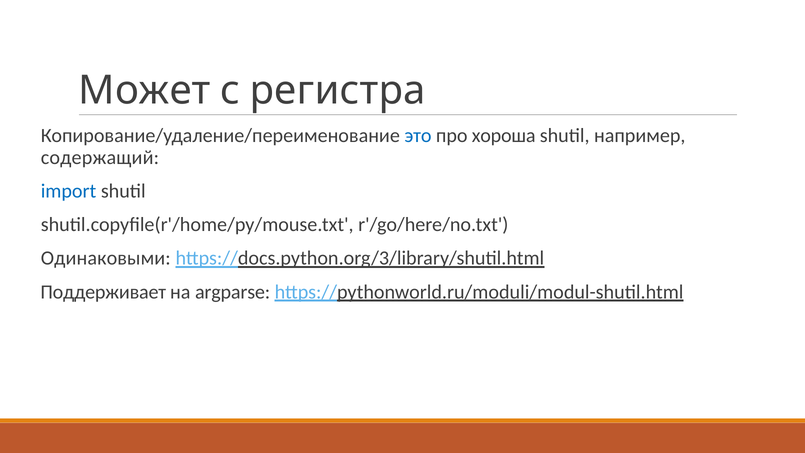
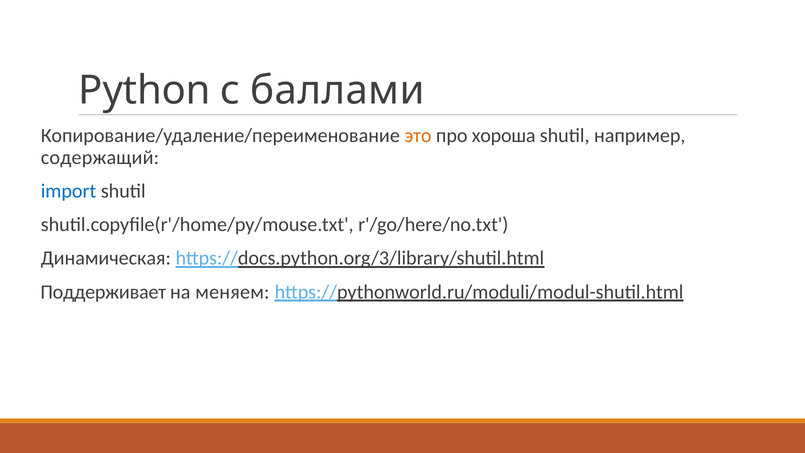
Может: Может -> Python (145, 90)
регистра: регистра -> баллами (338, 90)
это colour: blue -> orange (418, 136)
Одинаковыми: Одинаковыми -> Динамическая (106, 258)
argparse: argparse -> меняем (232, 292)
